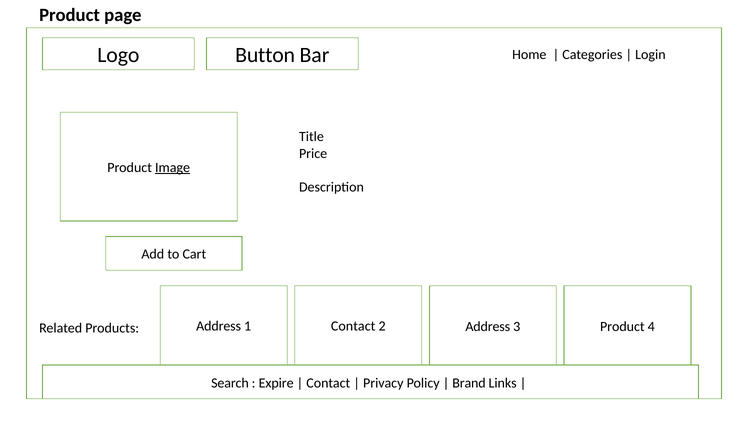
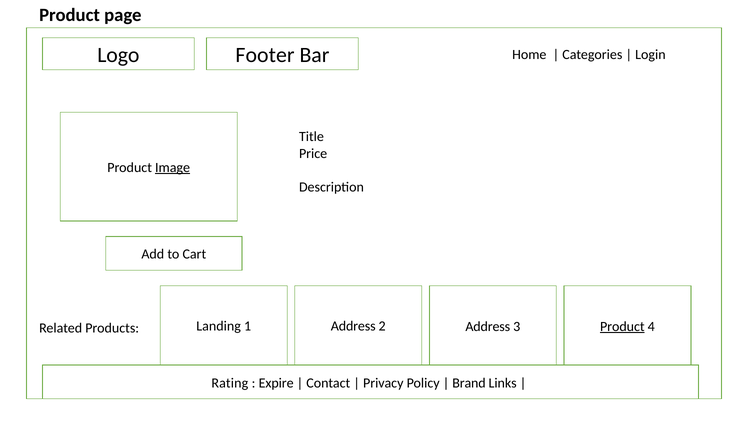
Button: Button -> Footer (265, 55)
Products Address: Address -> Landing (219, 326)
1 Contact: Contact -> Address (353, 326)
Product underline: none -> present (622, 326)
Search: Search -> Rating (230, 383)
